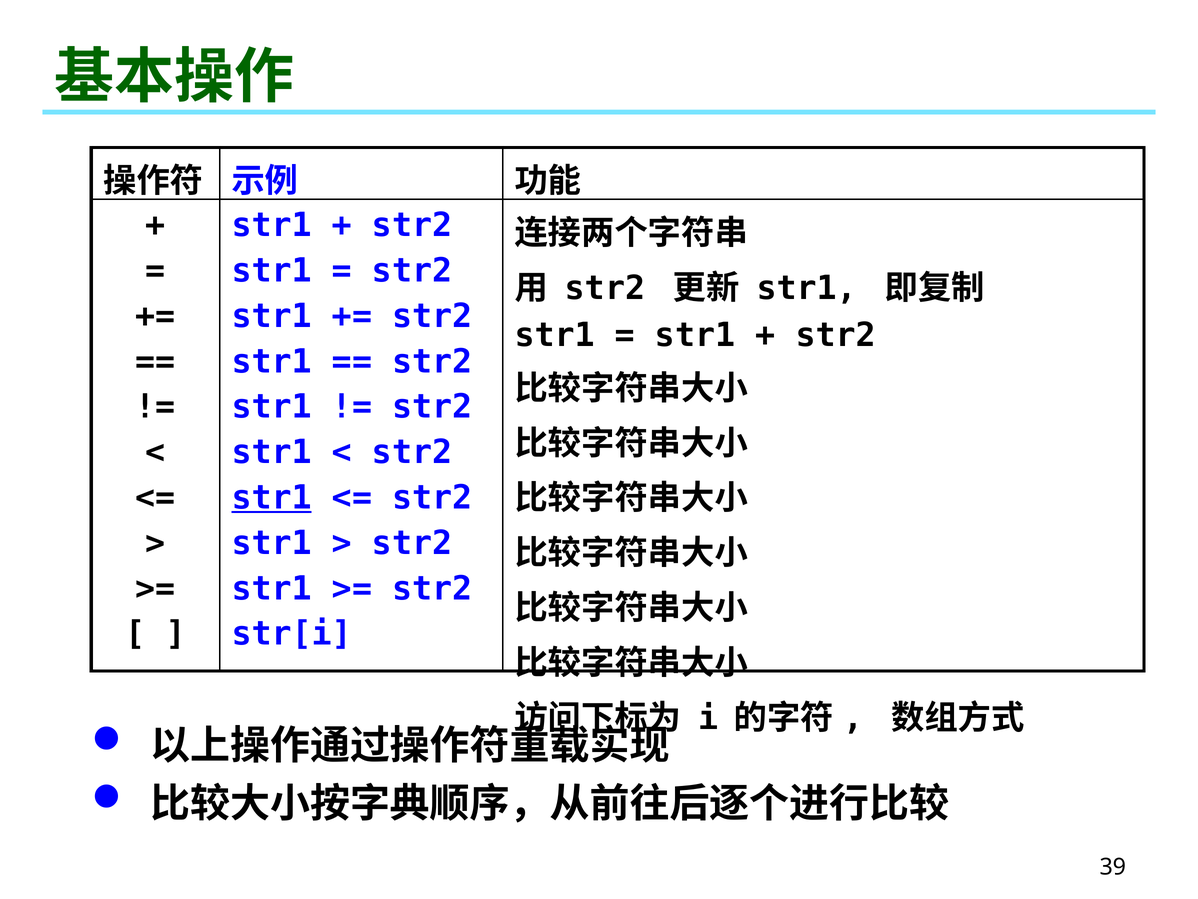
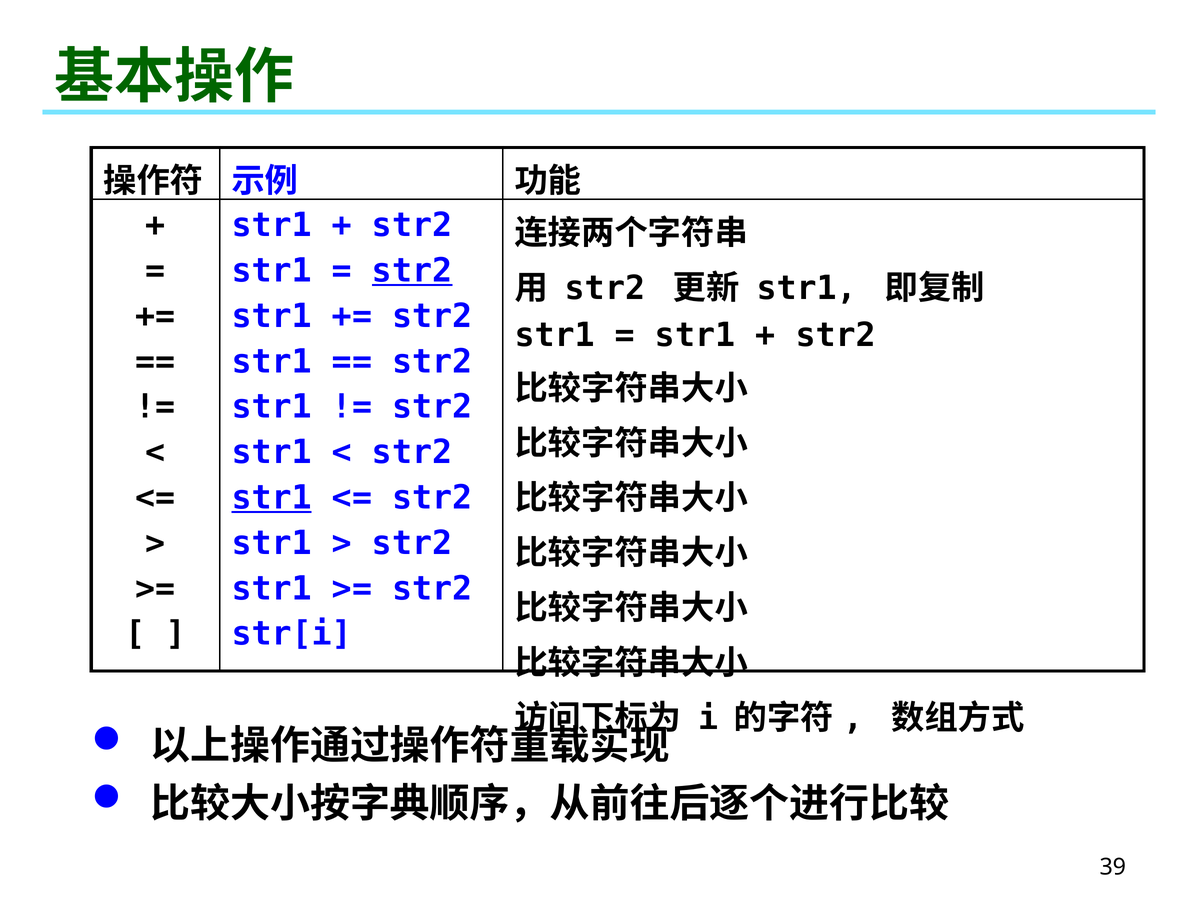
str2 underline: none -> present (412, 271)
